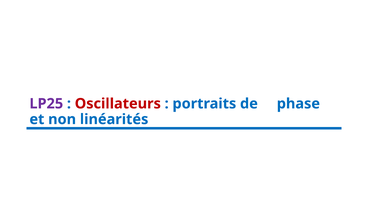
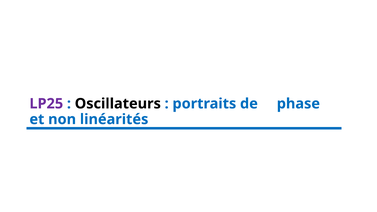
Oscillateurs colour: red -> black (118, 104)
